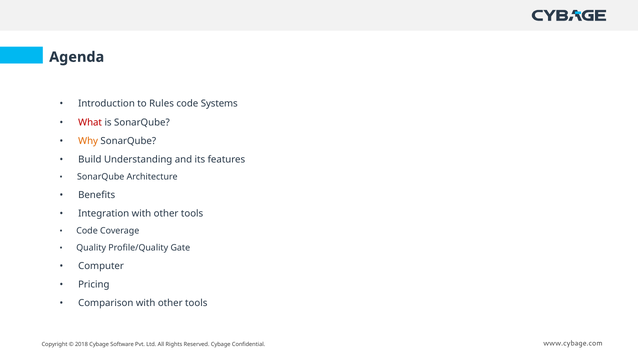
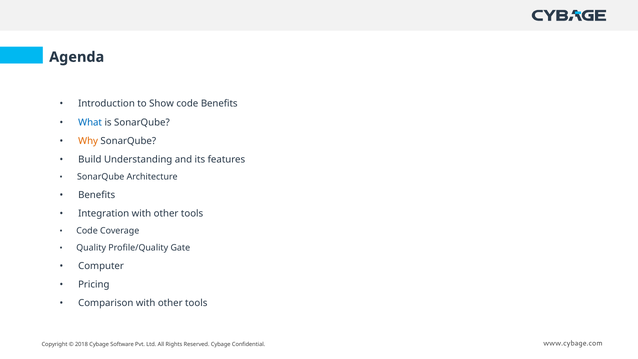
Rules: Rules -> Show (162, 104)
code Systems: Systems -> Benefits (219, 104)
What colour: red -> blue (90, 122)
